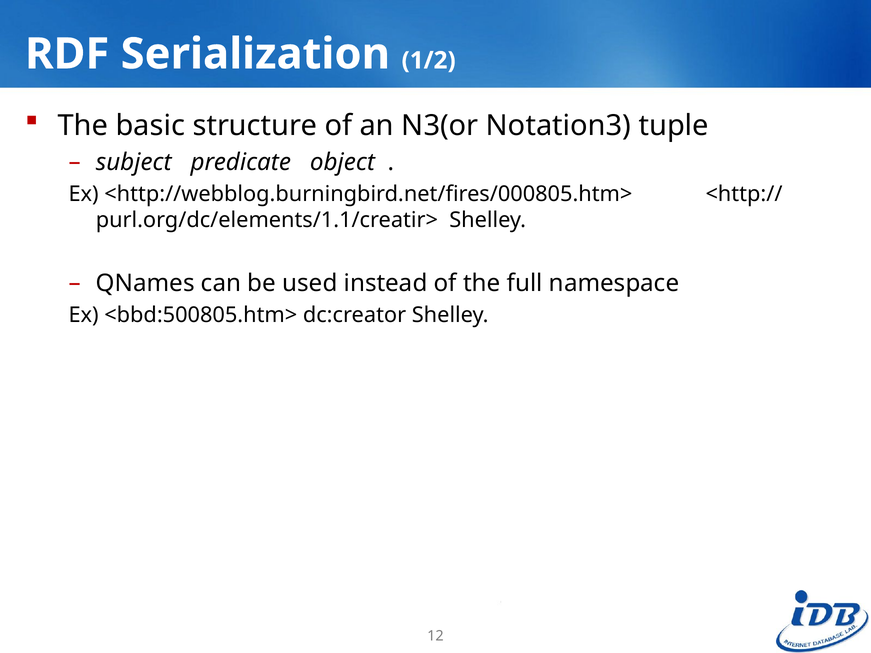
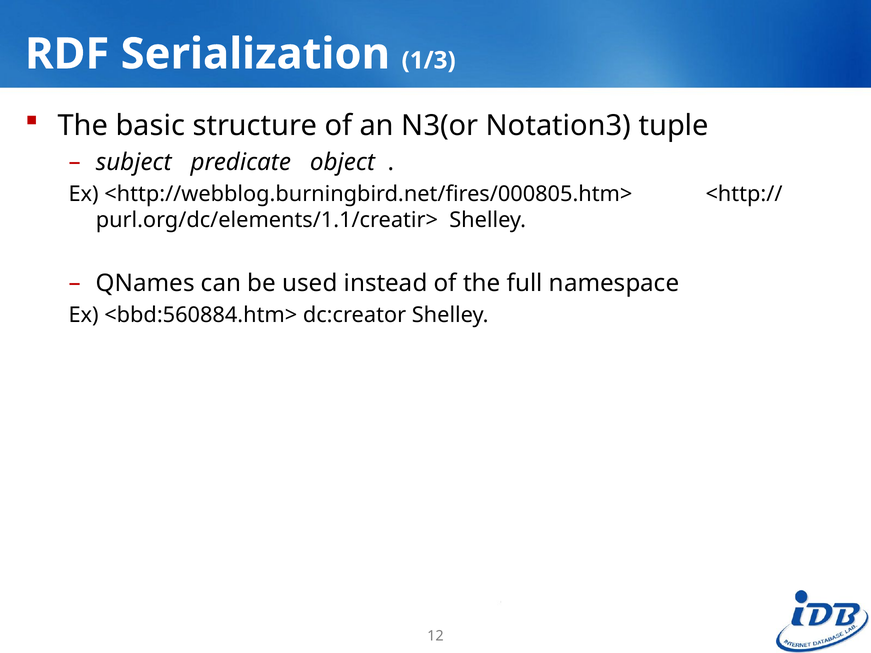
1/2: 1/2 -> 1/3 (429, 60)
<bbd:500805.htm>: <bbd:500805.htm> -> <bbd:560884.htm> (201, 315)
